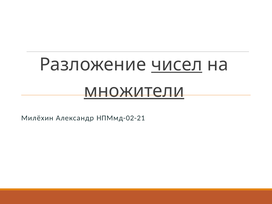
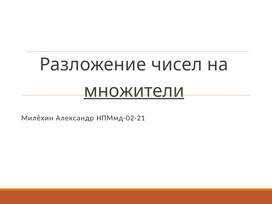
чисел underline: present -> none (177, 65)
